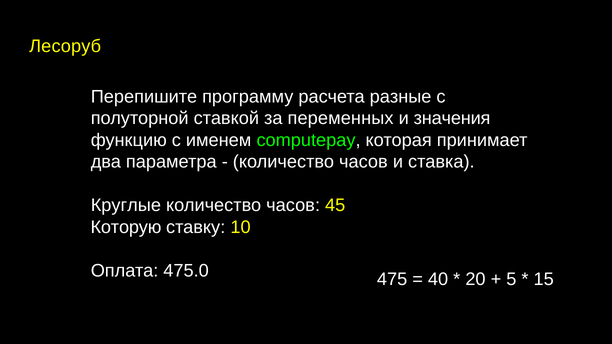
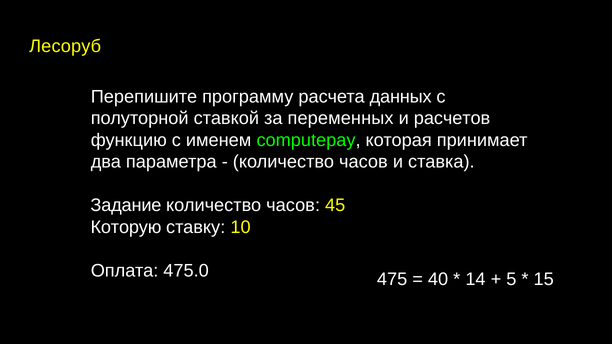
разные: разные -> данных (401, 97)
значения: значения -> расчетов (452, 118)
Круглые: Круглые -> Задание (126, 206)
20: 20 -> 14 (475, 280)
